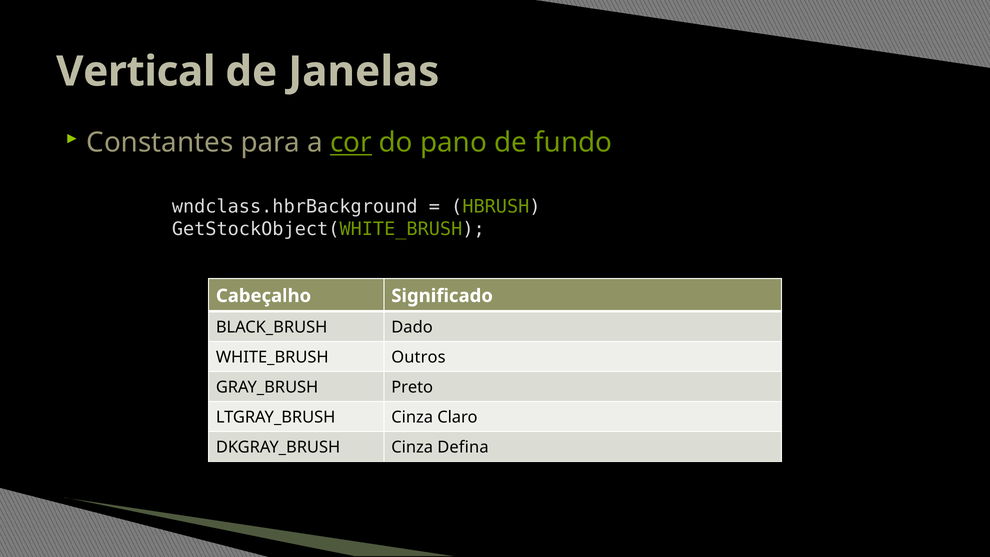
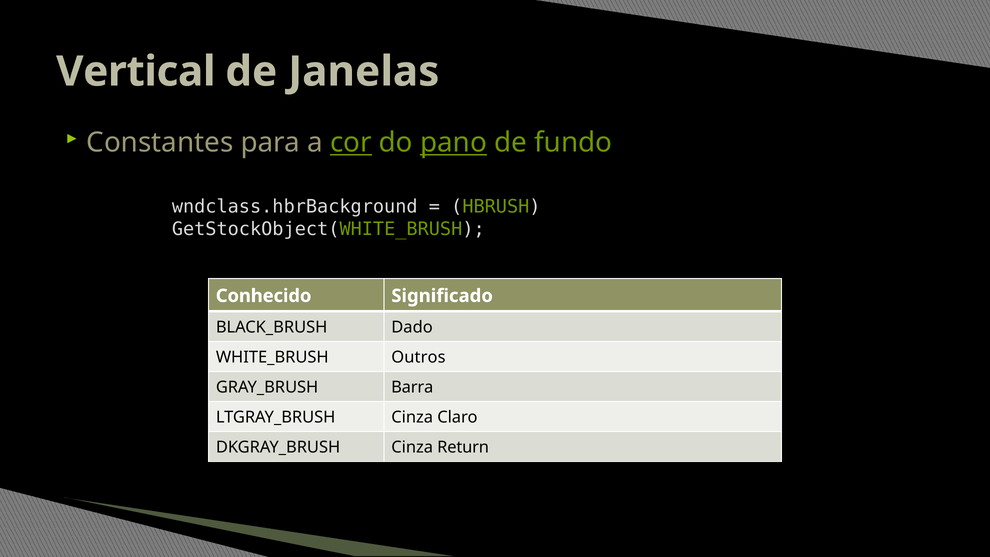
pano underline: none -> present (454, 143)
Cabeçalho: Cabeçalho -> Conhecido (264, 296)
Preto: Preto -> Barra (412, 387)
Defina: Defina -> Return (463, 447)
